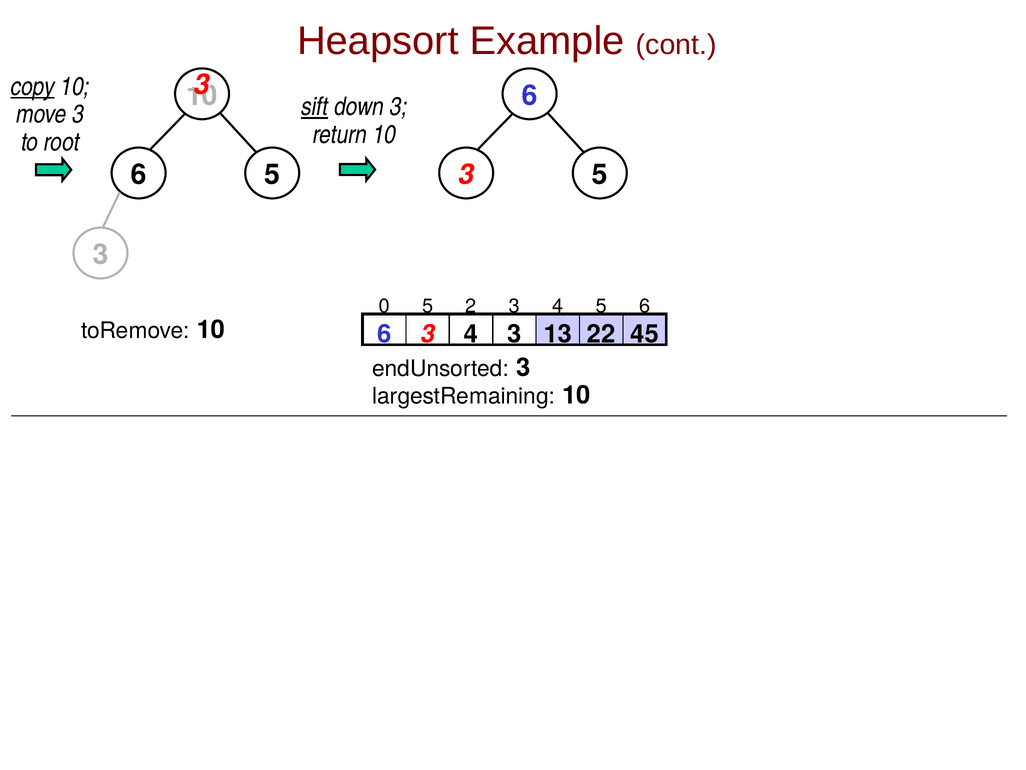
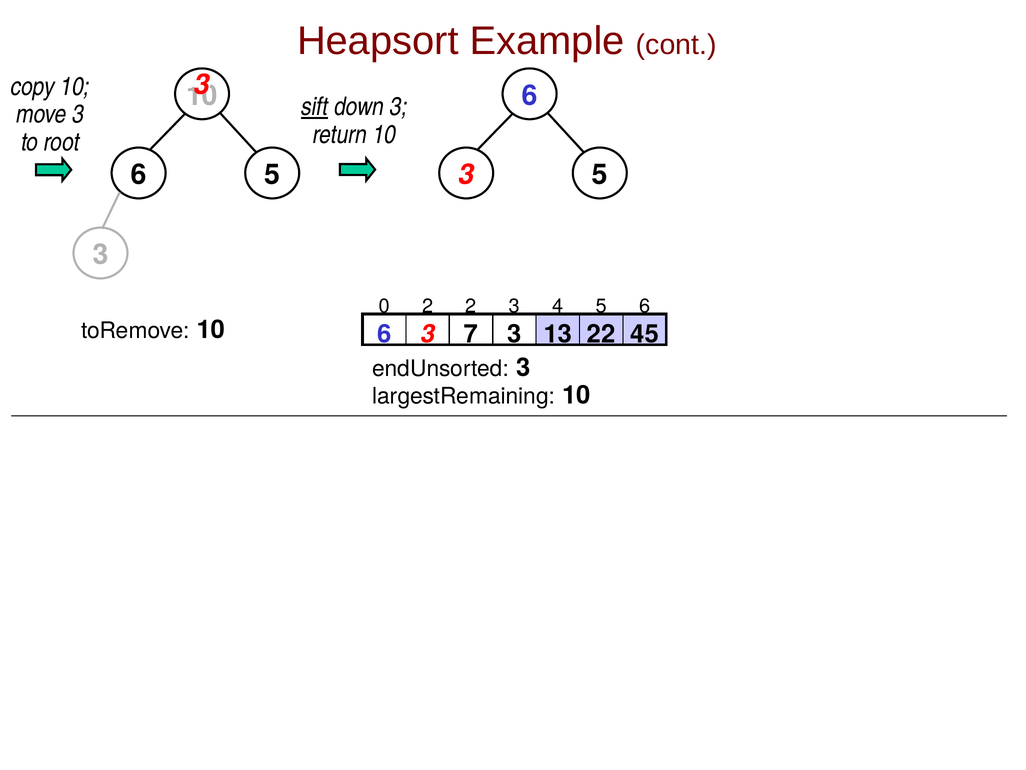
copy underline: present -> none (33, 87)
0 5: 5 -> 2 (428, 306)
6 3 4: 4 -> 7 (471, 334)
